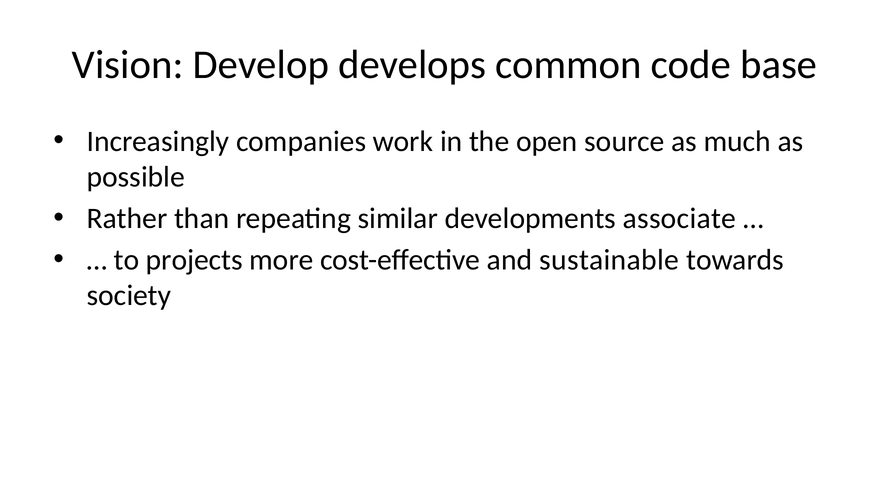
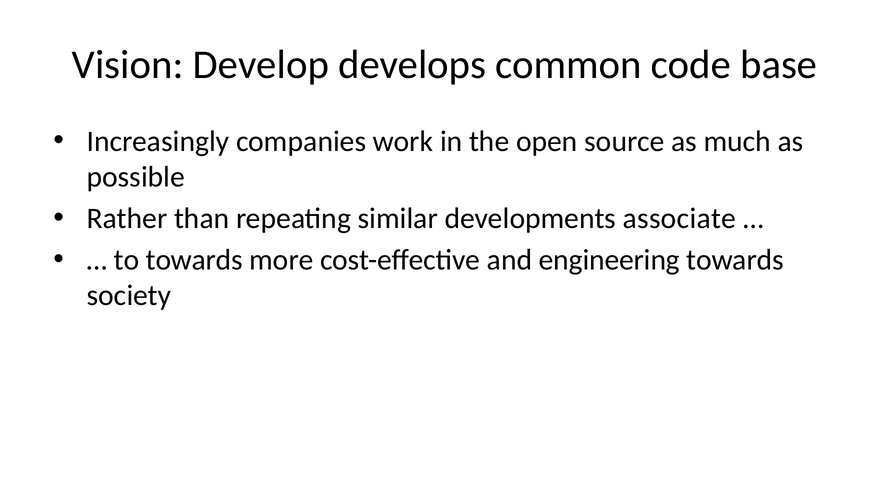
to projects: projects -> towards (194, 260)
sustainable: sustainable -> engineering (609, 260)
